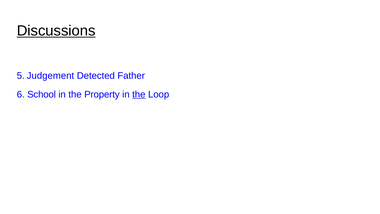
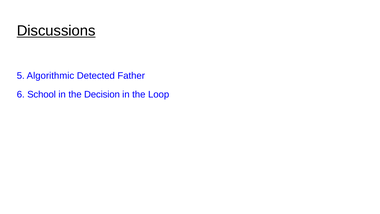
Judgement: Judgement -> Algorithmic (50, 76)
Property: Property -> Decision (102, 94)
the underline: present -> none (139, 94)
